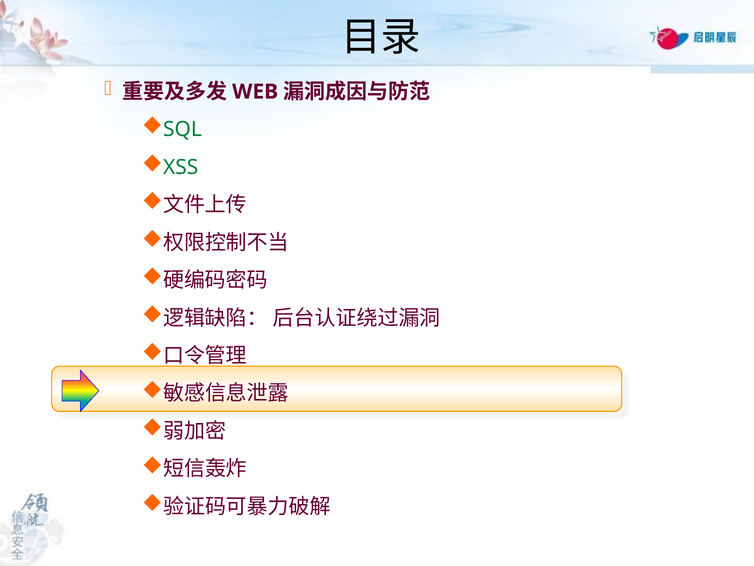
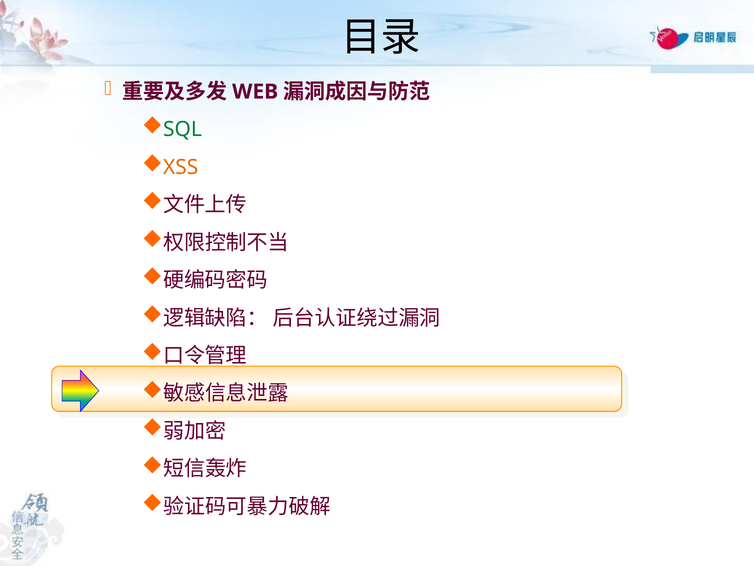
XSS colour: green -> orange (181, 167)
